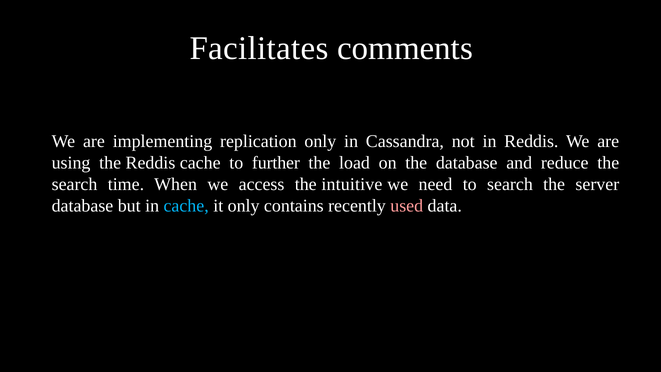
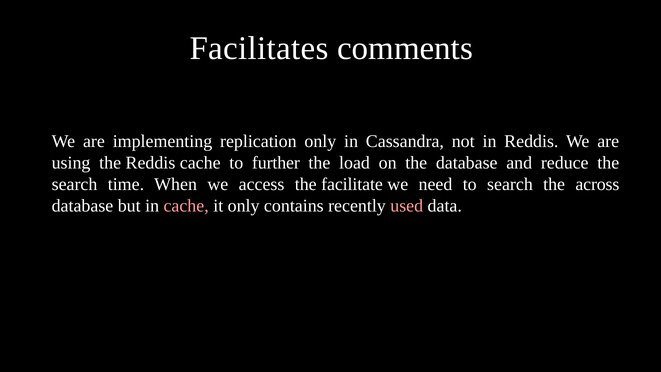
intuitive: intuitive -> facilitate (352, 184)
server: server -> across (597, 184)
cache colour: light blue -> pink (186, 206)
